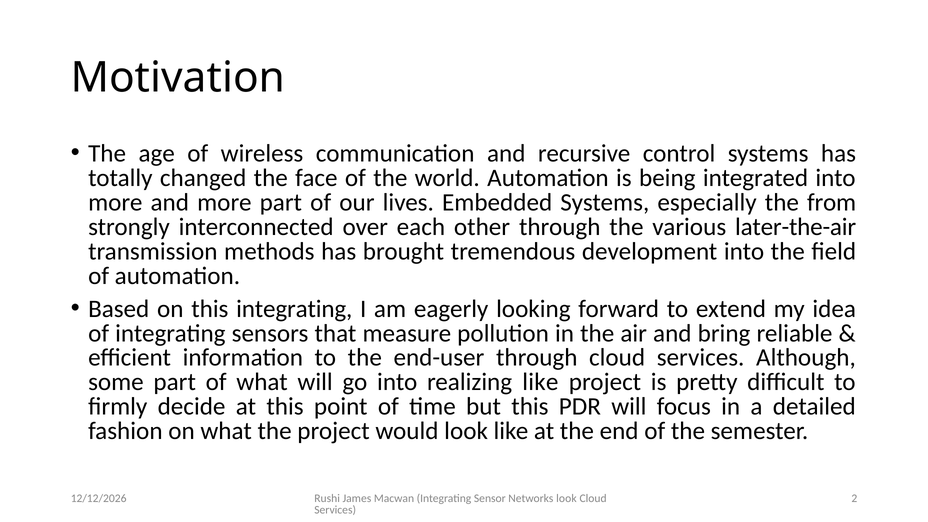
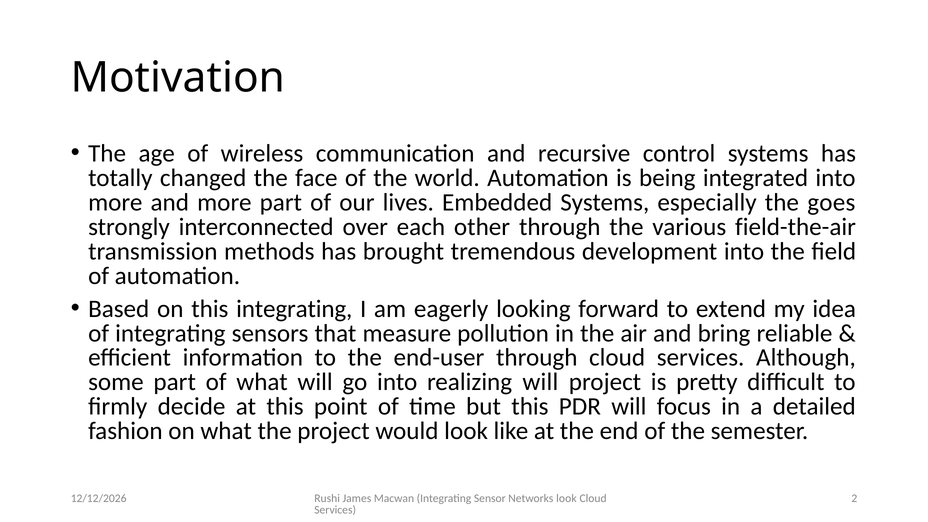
from: from -> goes (831, 203)
later-the-air: later-the-air -> field-the-air (796, 227)
realizing like: like -> will (540, 382)
